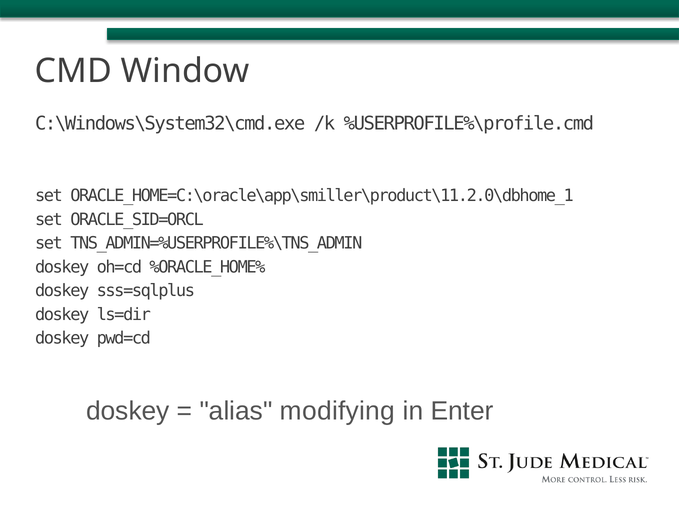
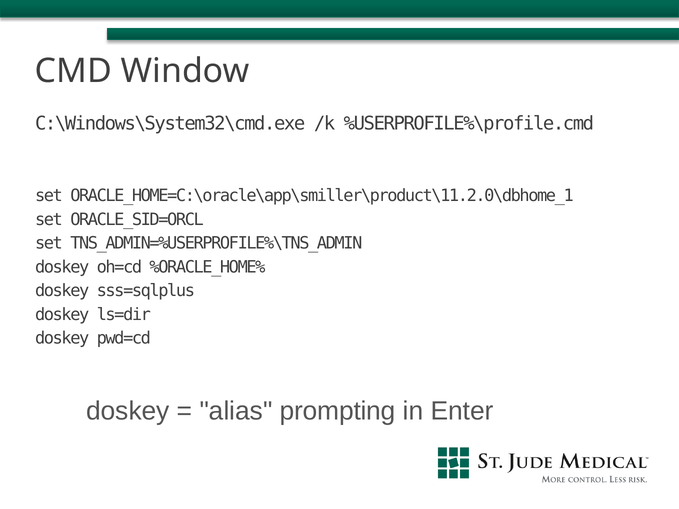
modifying: modifying -> prompting (338, 411)
